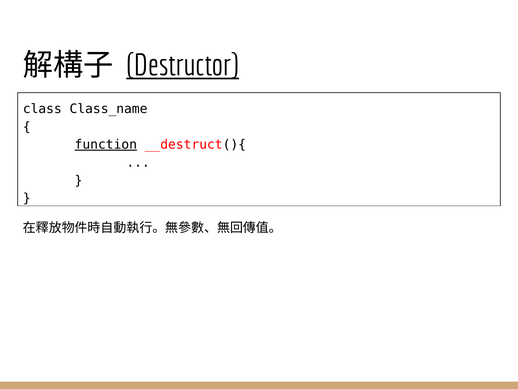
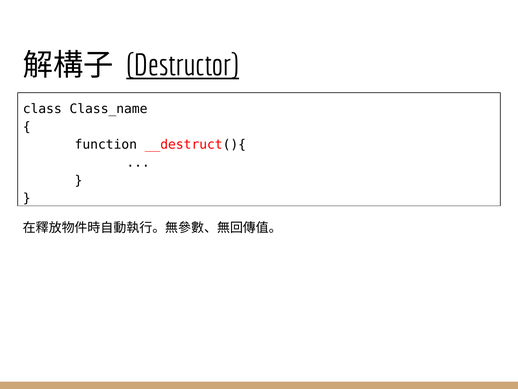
function underline: present -> none (106, 144)
